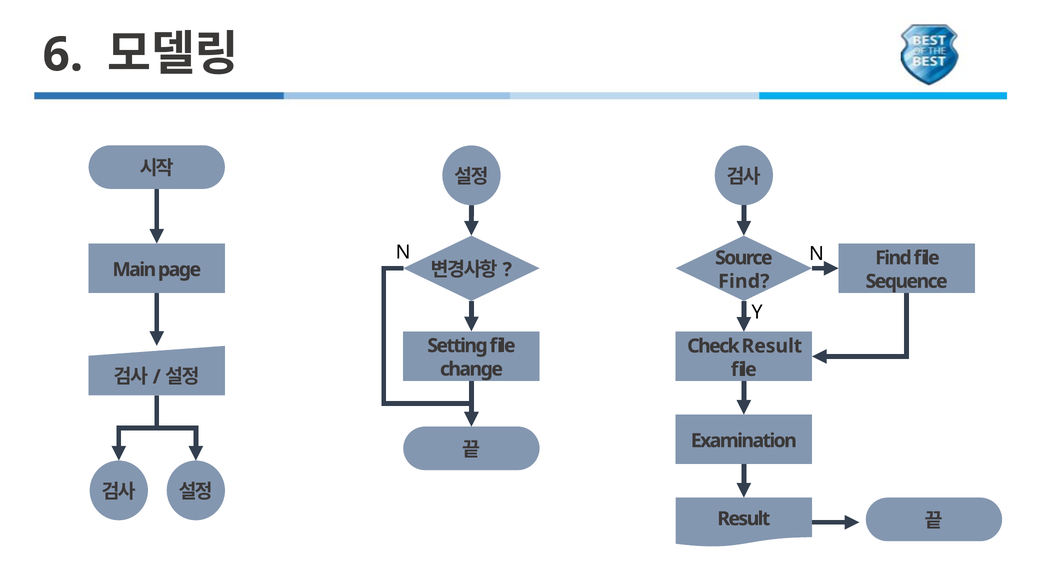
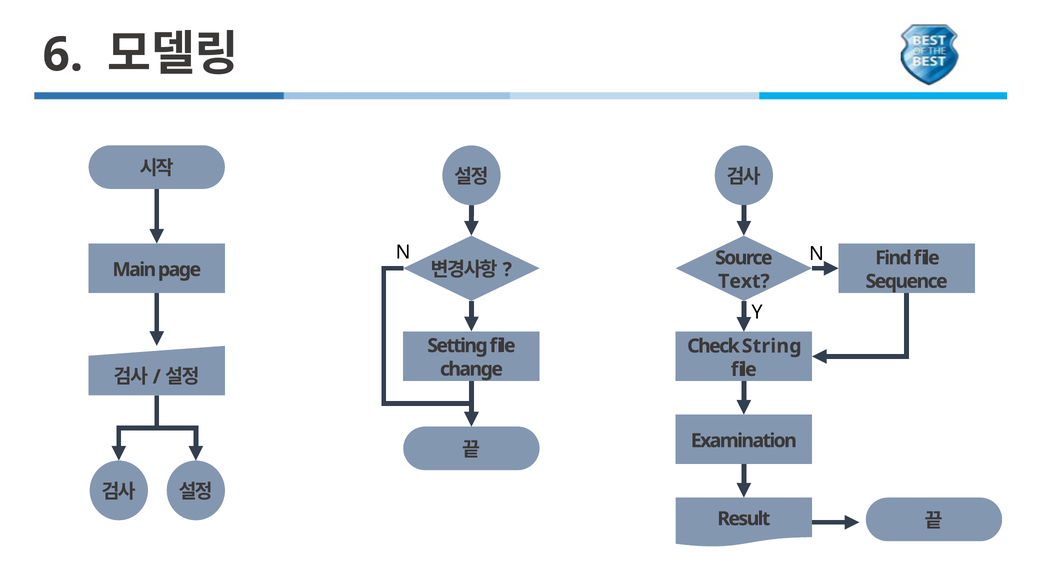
Find: Find -> Text (744, 281)
Check Result: Result -> String (772, 346)
